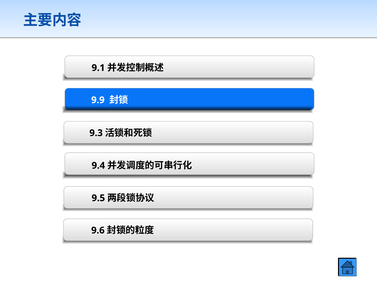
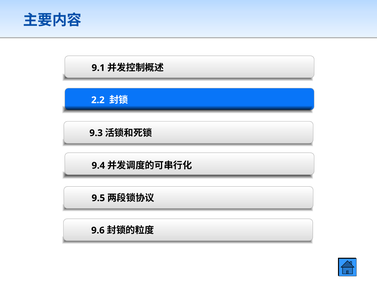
9.9: 9.9 -> 2.2 (98, 100)
